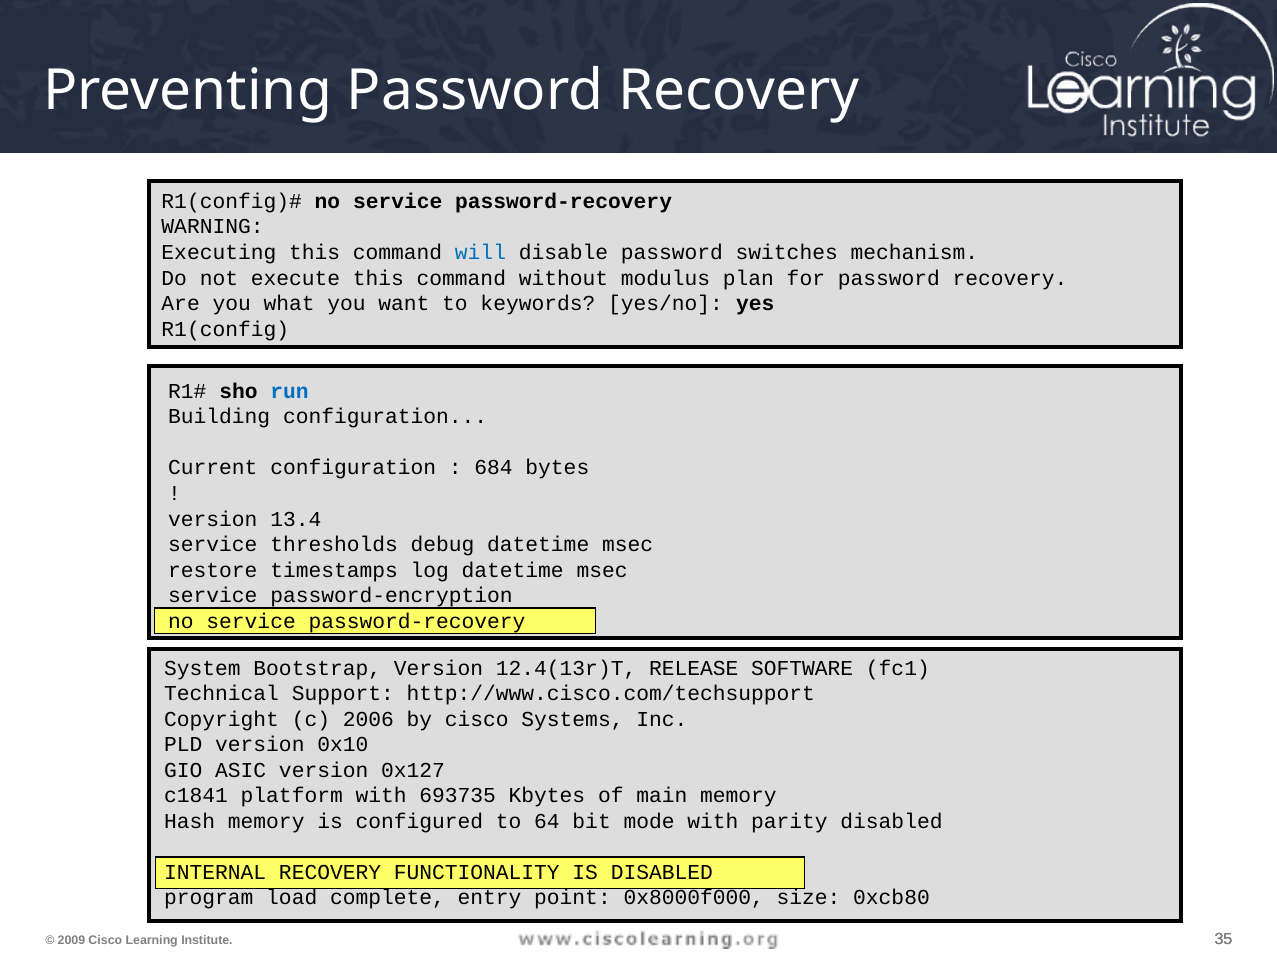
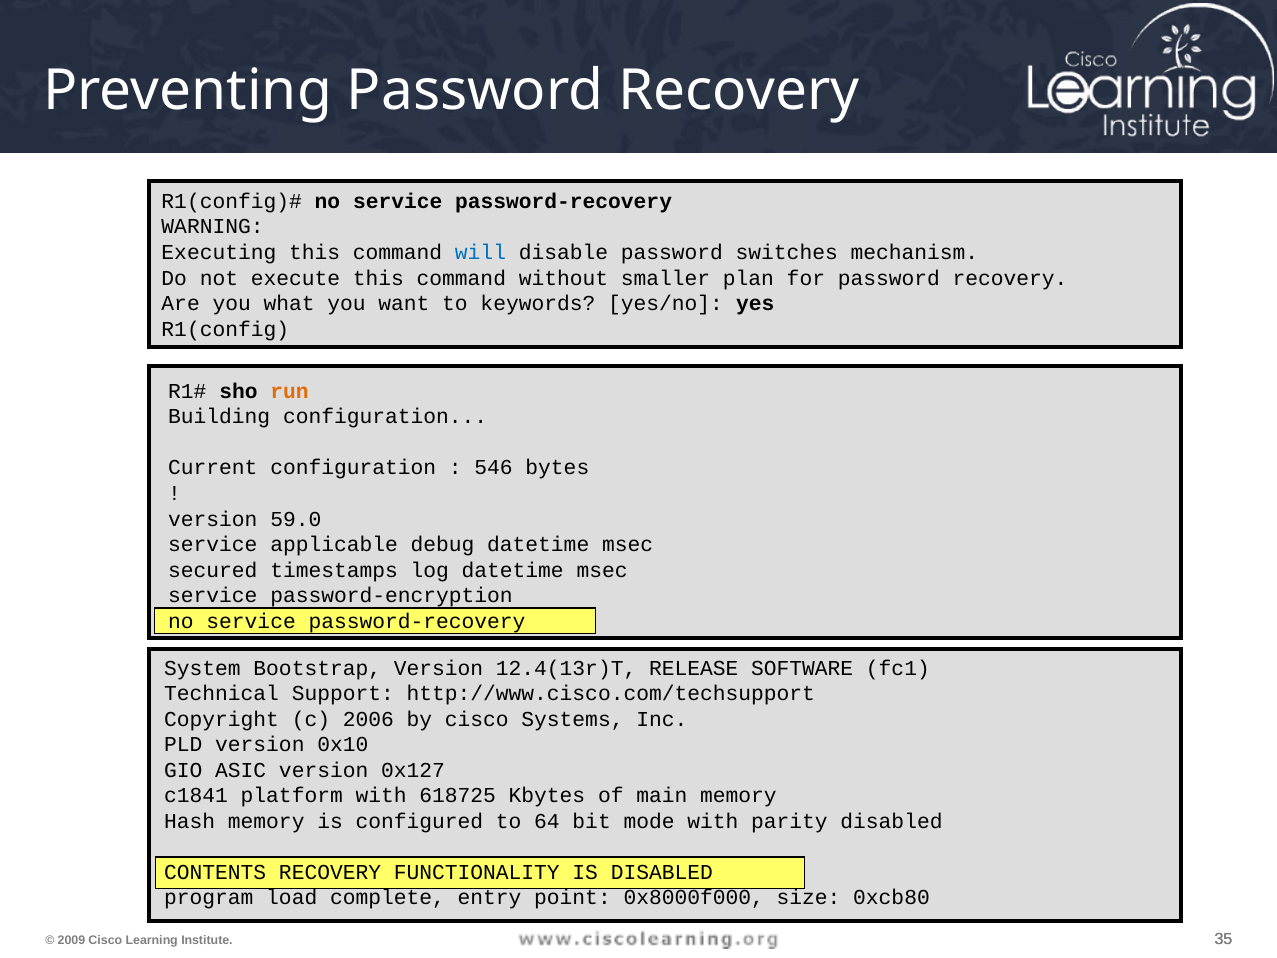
modulus: modulus -> smaller (666, 278)
run colour: blue -> orange (289, 391)
684: 684 -> 546 (494, 468)
13.4: 13.4 -> 59.0 (296, 519)
thresholds: thresholds -> applicable (334, 544)
restore: restore -> secured (213, 570)
693735: 693735 -> 618725 (458, 796)
INTERNAL: INTERNAL -> CONTENTS (215, 872)
